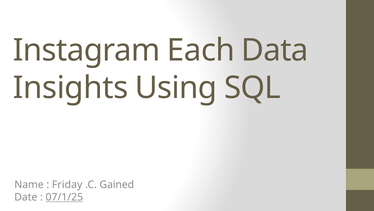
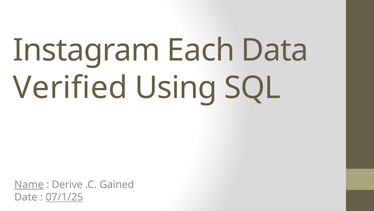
Insights: Insights -> Verified (70, 88)
Name underline: none -> present (29, 184)
Friday: Friday -> Derive (67, 184)
